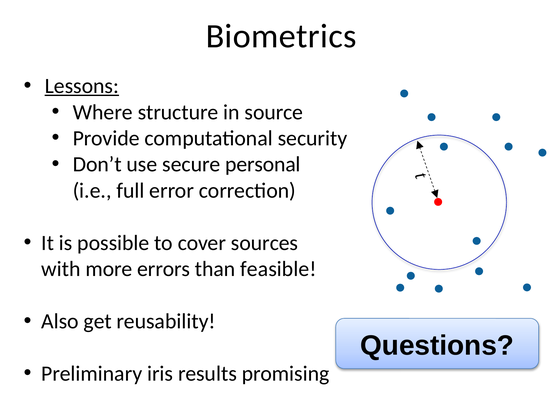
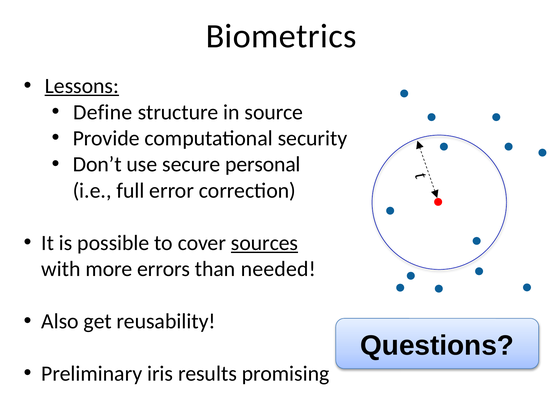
Where: Where -> Define (103, 112)
sources underline: none -> present (265, 243)
feasible: feasible -> needed (278, 269)
